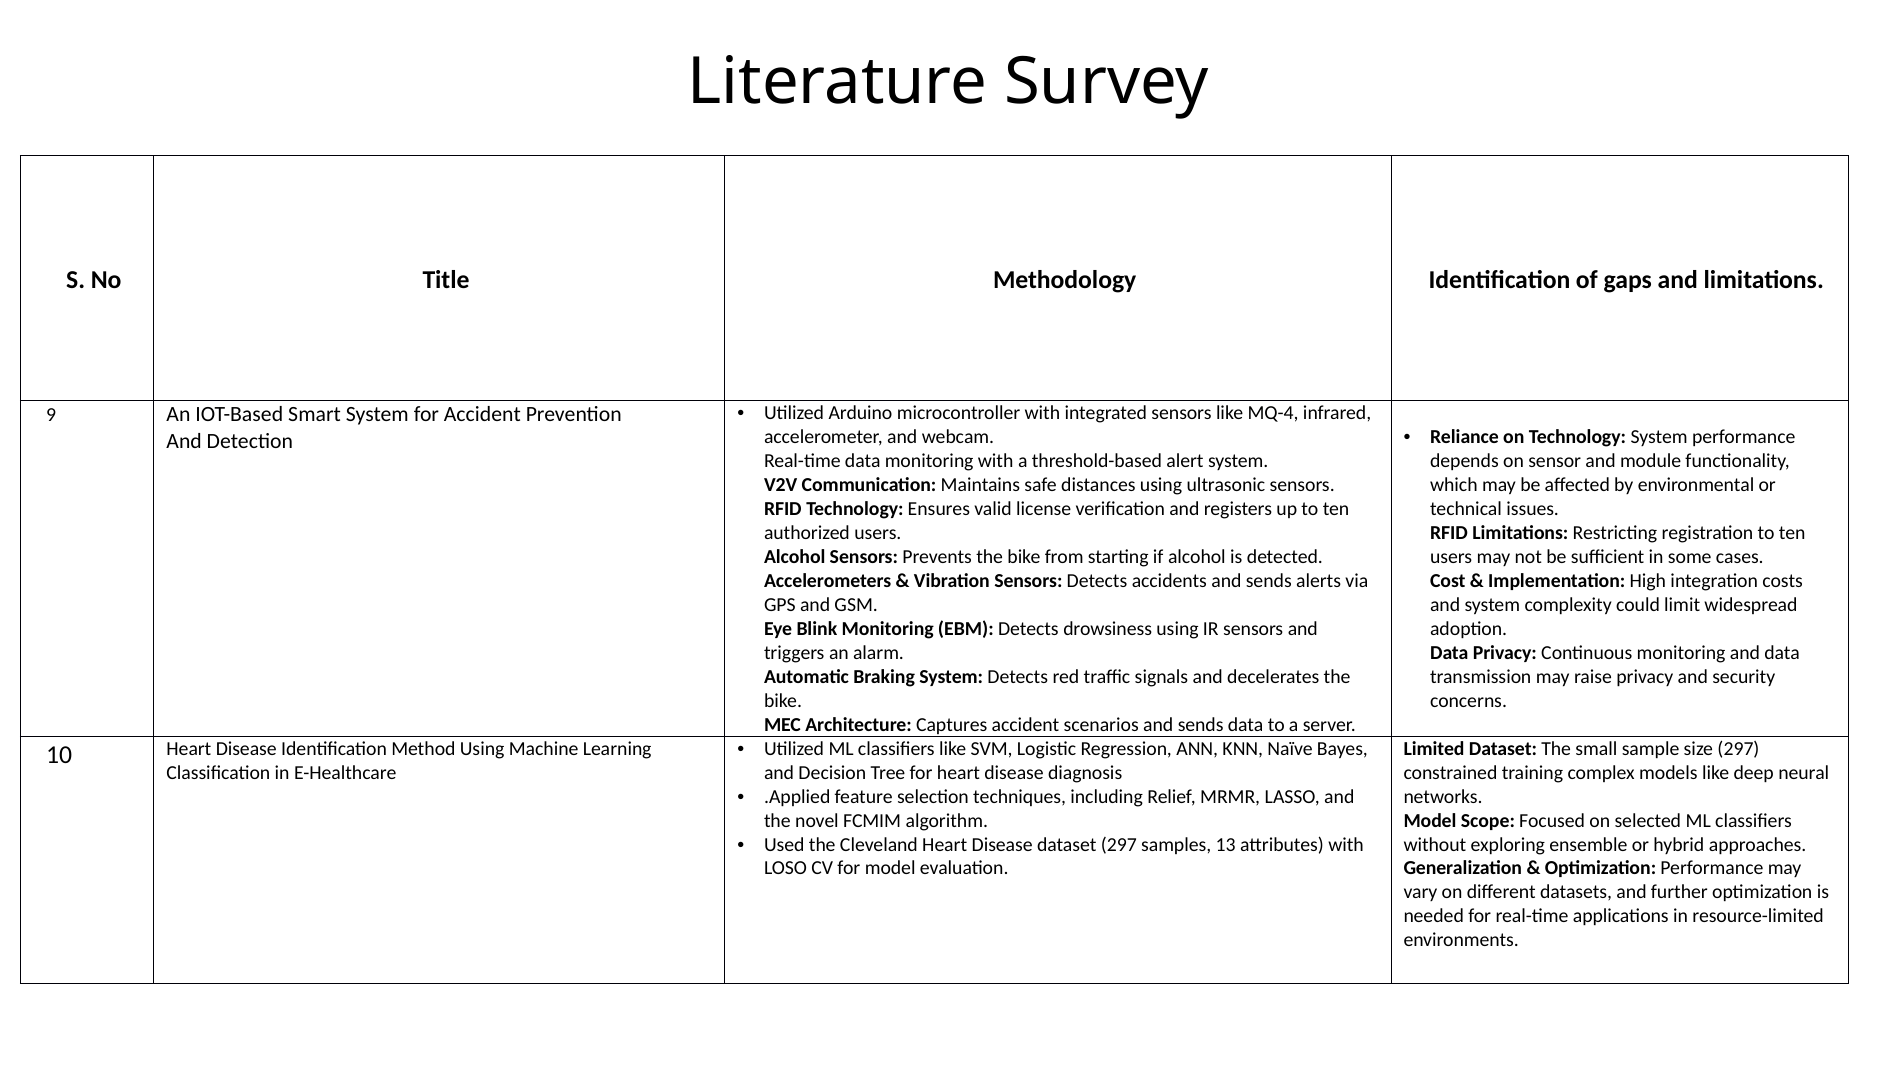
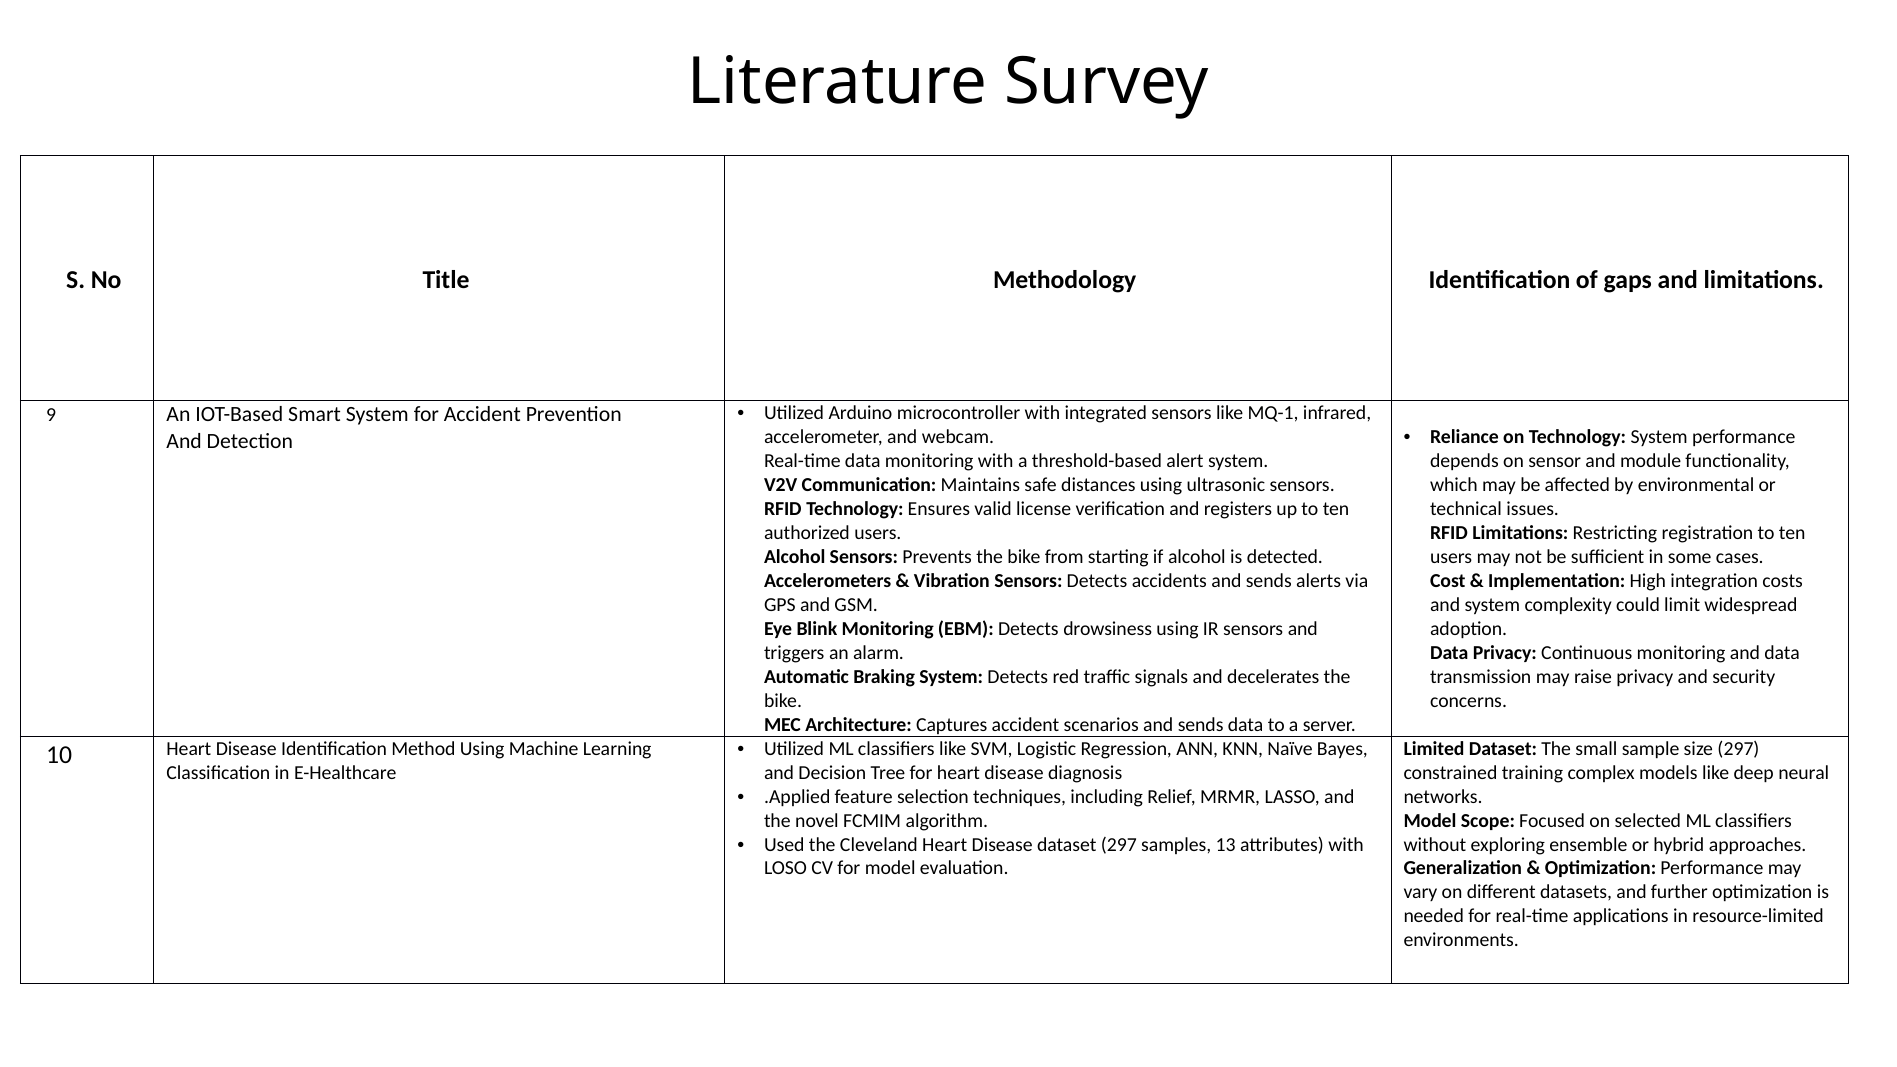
MQ-4: MQ-4 -> MQ-1 (1273, 413)
